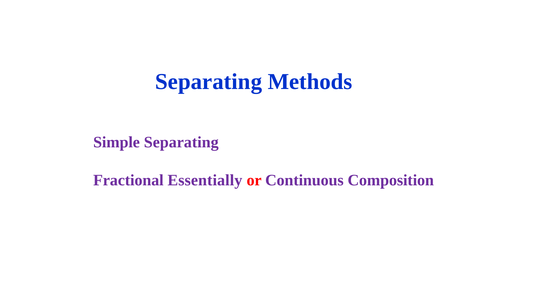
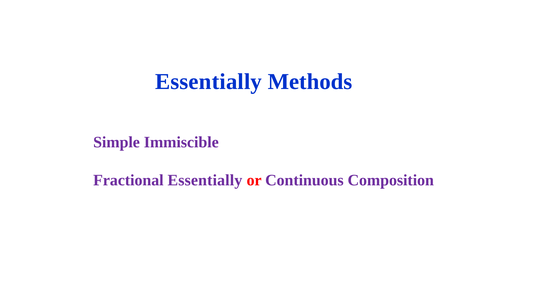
Separating: Separating -> Essentially (209, 82)
Simple Separating: Separating -> Immiscible (181, 142)
